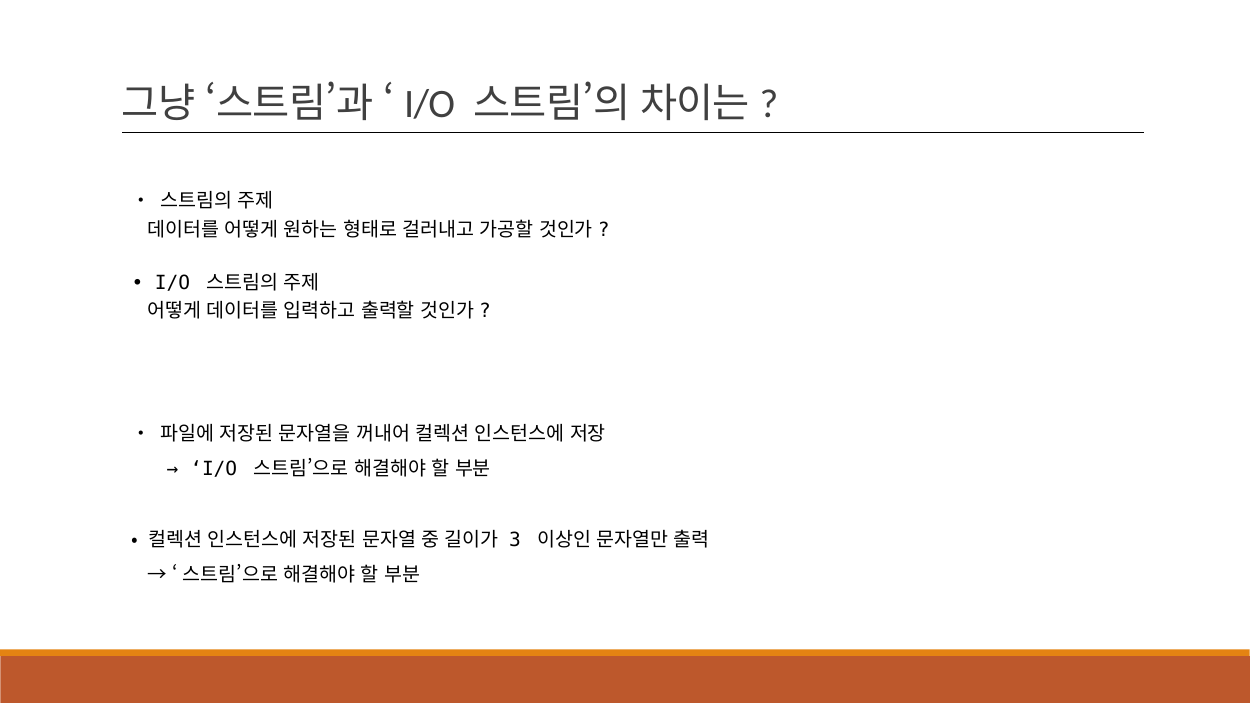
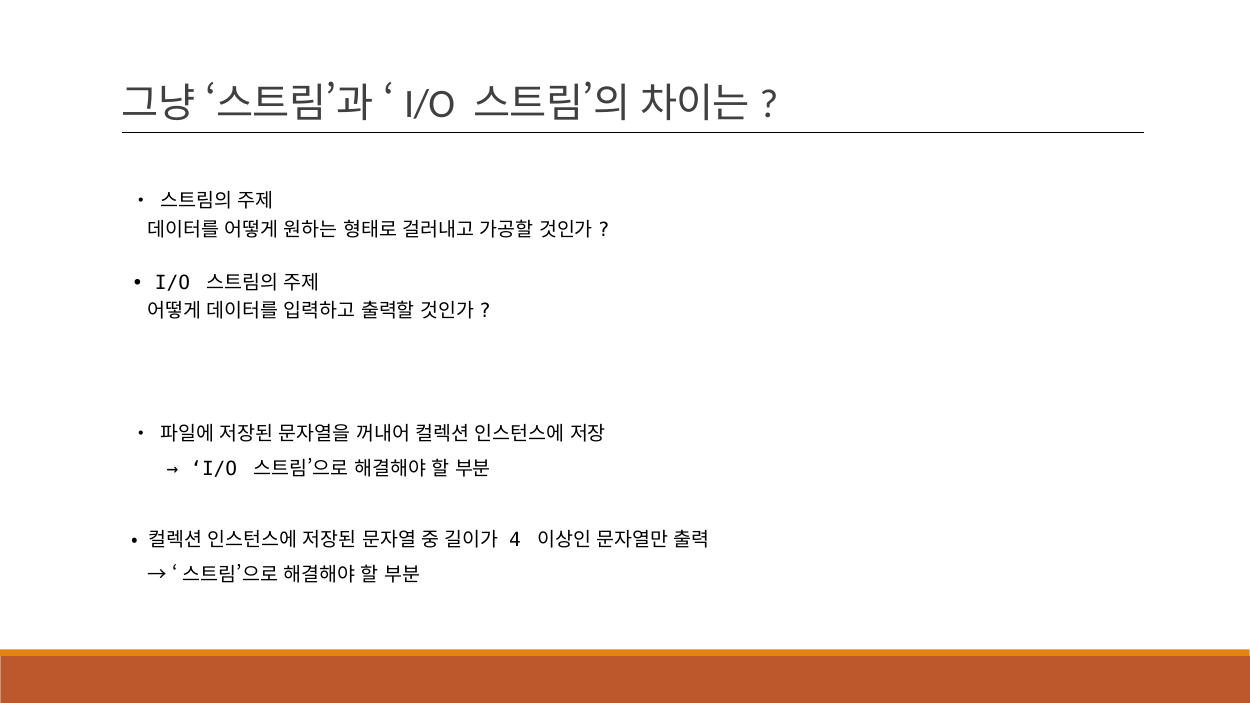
3: 3 -> 4 (515, 540)
